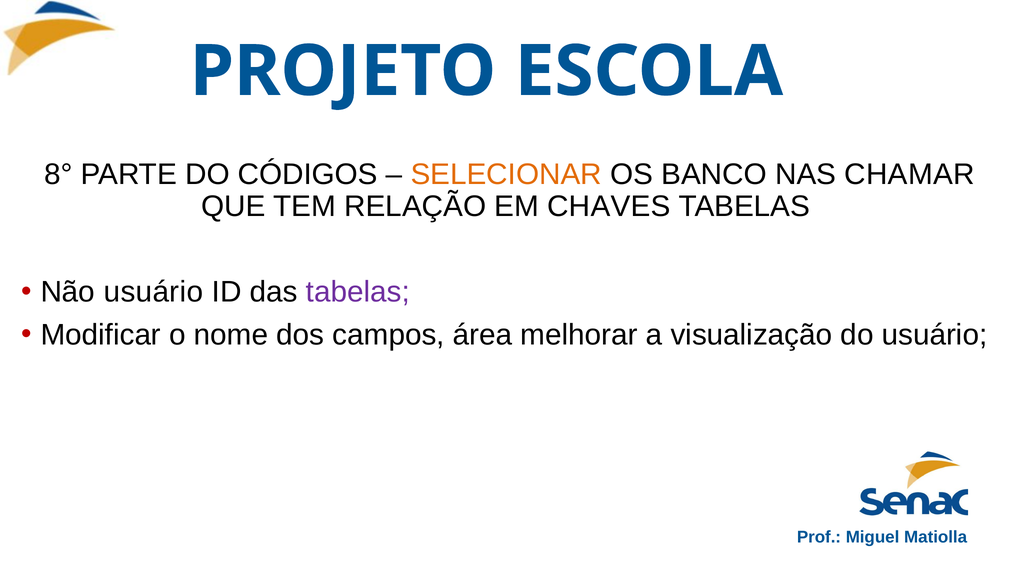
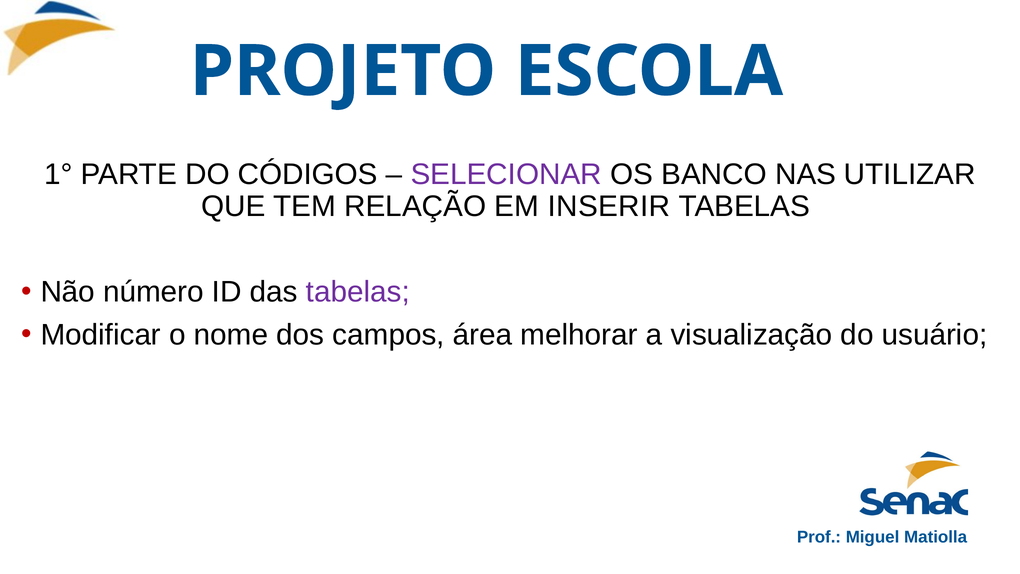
8°: 8° -> 1° (58, 174)
SELECIONAR colour: orange -> purple (506, 174)
CHAMAR: CHAMAR -> UTILIZAR (910, 174)
CHAVES: CHAVES -> INSERIR (609, 206)
Não usuário: usuário -> número (154, 292)
